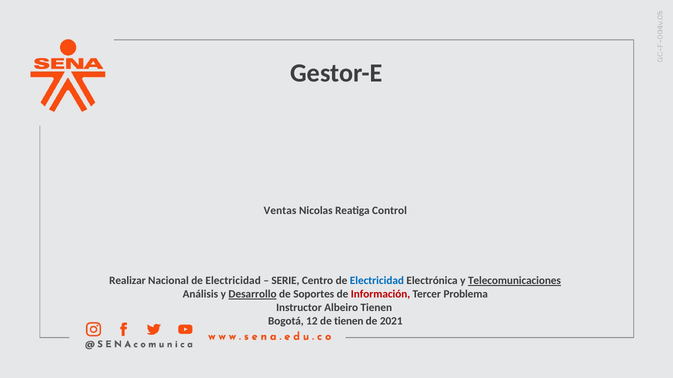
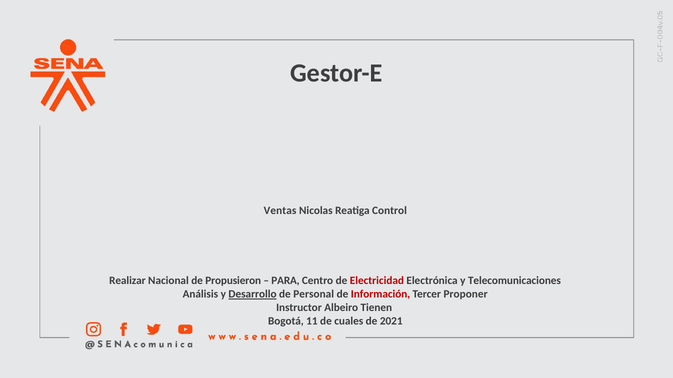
Nacional de Electricidad: Electricidad -> Propusieron (233, 281)
SERIE: SERIE -> PARA (285, 281)
Electricidad colour: blue -> red (377, 281)
Telecomunicaciones underline: present -> none (514, 281)
Soportes: Soportes -> Personal (314, 295)
Problema: Problema -> Proponer (466, 295)
12: 12 -> 11 (312, 322)
de tienen: tienen -> cuales (349, 322)
